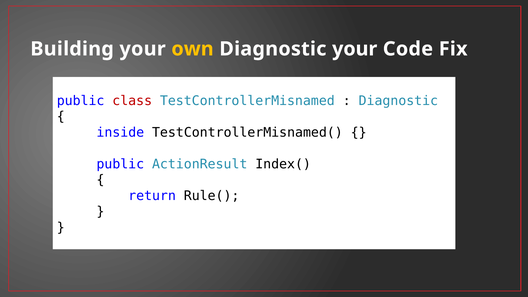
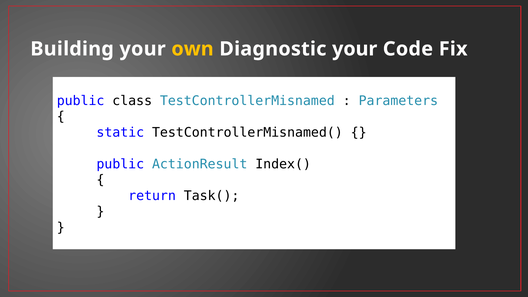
class colour: red -> black (132, 101)
Diagnostic: Diagnostic -> Parameters (398, 101)
inside: inside -> static (120, 132)
Rule(: Rule( -> Task( (212, 196)
